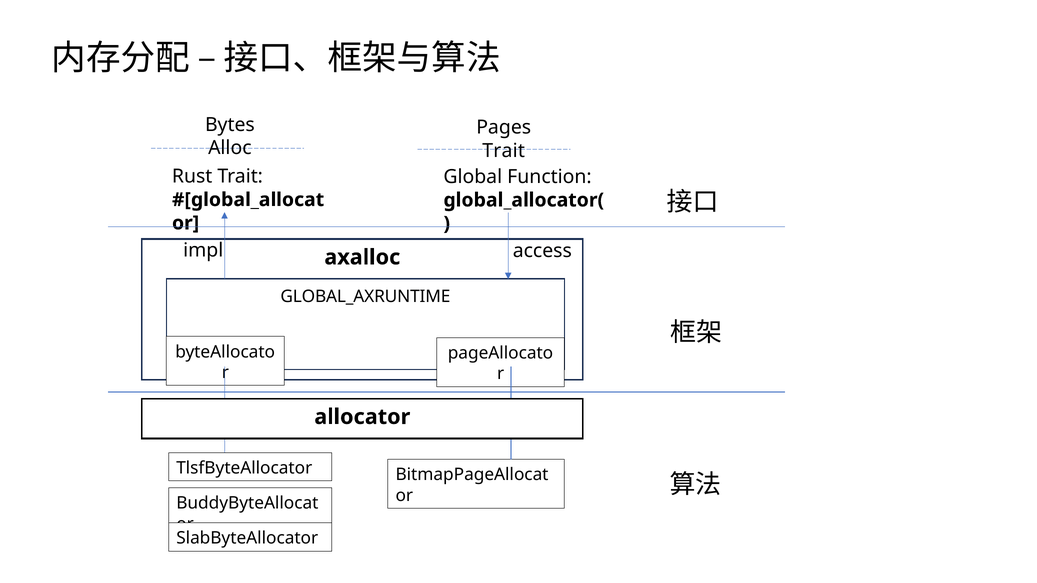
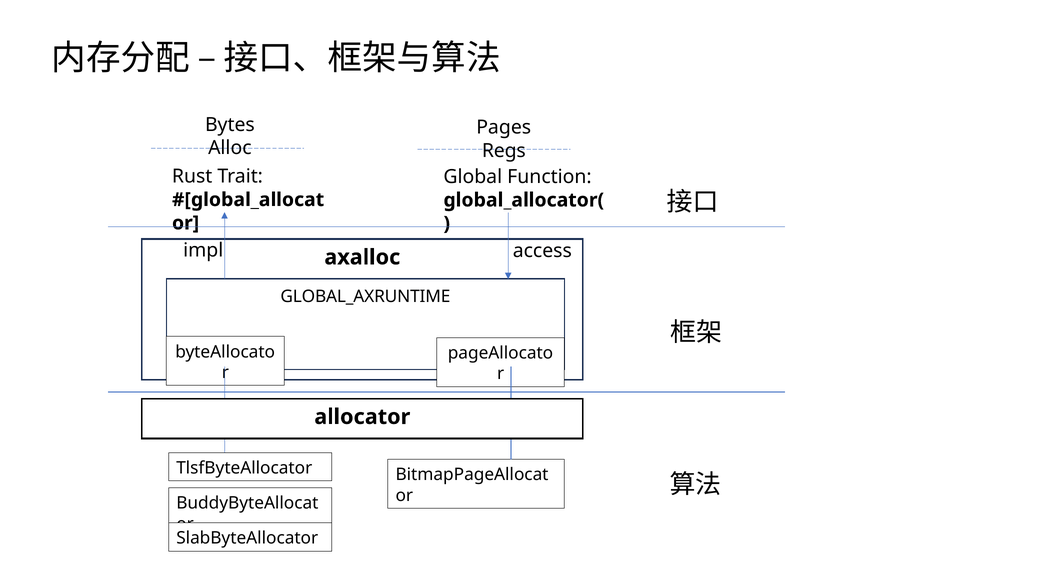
Trait: Trait -> Regs (504, 151)
